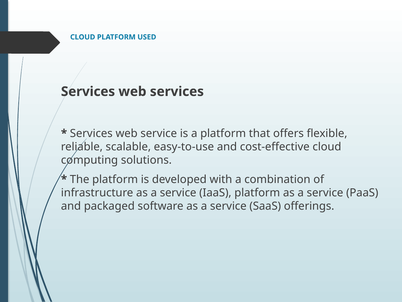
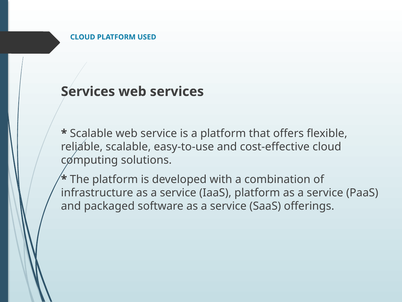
Services: Services -> Scalable (91, 133)
